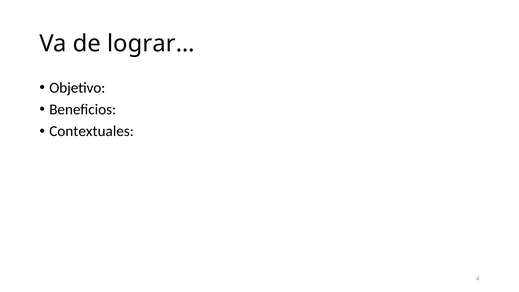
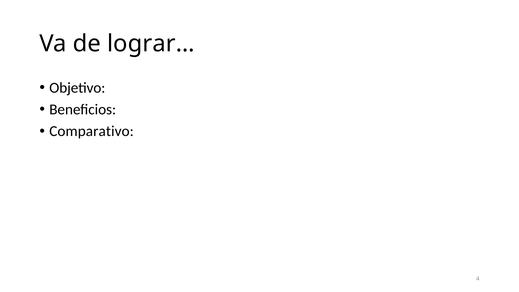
Contextuales: Contextuales -> Comparativo (92, 131)
